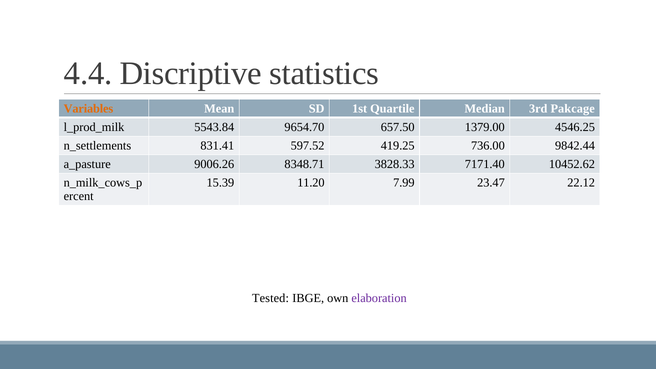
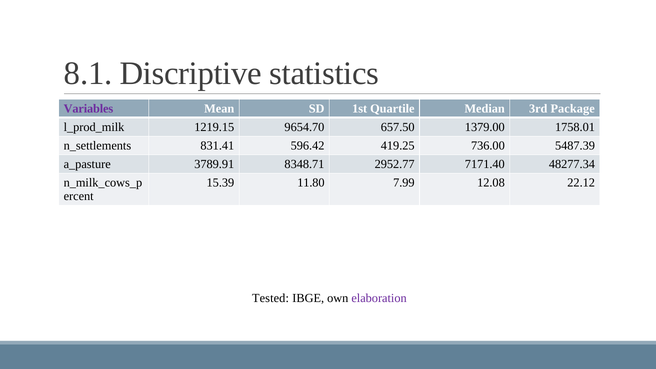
4.4: 4.4 -> 8.1 (88, 73)
Variables colour: orange -> purple (88, 108)
Pakcage: Pakcage -> Package (573, 108)
5543.84: 5543.84 -> 1219.15 (214, 127)
4546.25: 4546.25 -> 1758.01 (575, 127)
597.52: 597.52 -> 596.42 (308, 146)
9842.44: 9842.44 -> 5487.39 (575, 146)
9006.26: 9006.26 -> 3789.91 (214, 164)
3828.33: 3828.33 -> 2952.77 (395, 164)
10452.62: 10452.62 -> 48277.34 (572, 164)
11.20: 11.20 -> 11.80 (311, 183)
23.47: 23.47 -> 12.08 (491, 183)
